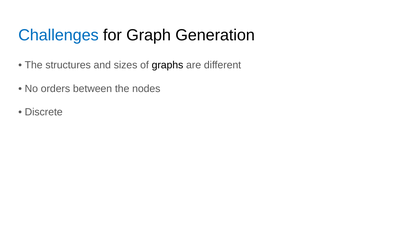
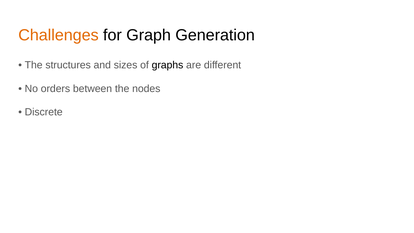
Challenges colour: blue -> orange (58, 35)
